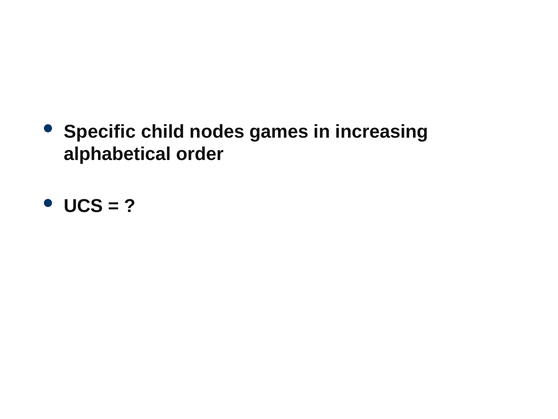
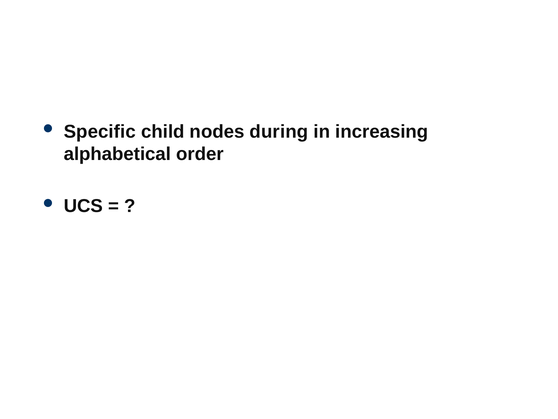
games: games -> during (279, 132)
